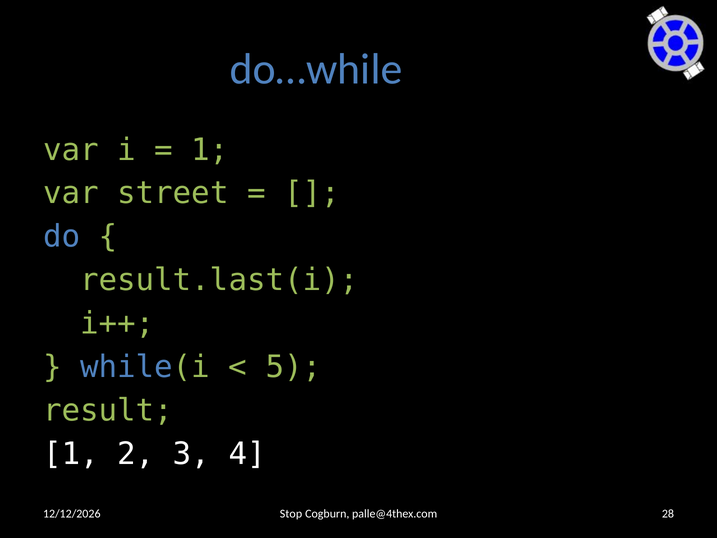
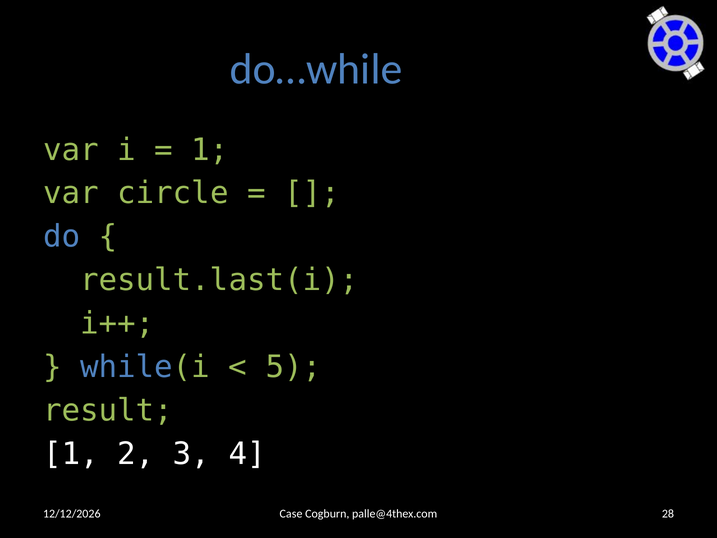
street: street -> circle (173, 193)
Stop: Stop -> Case (291, 513)
